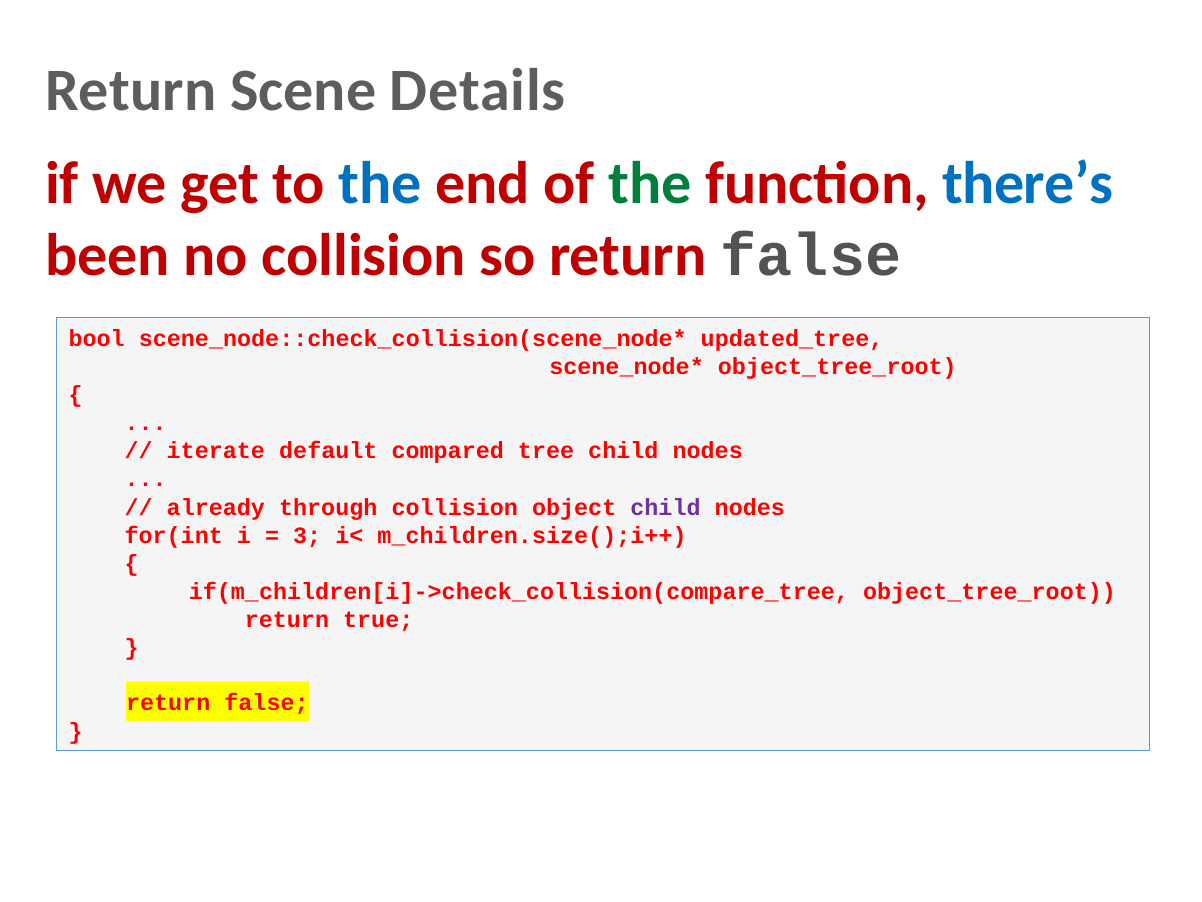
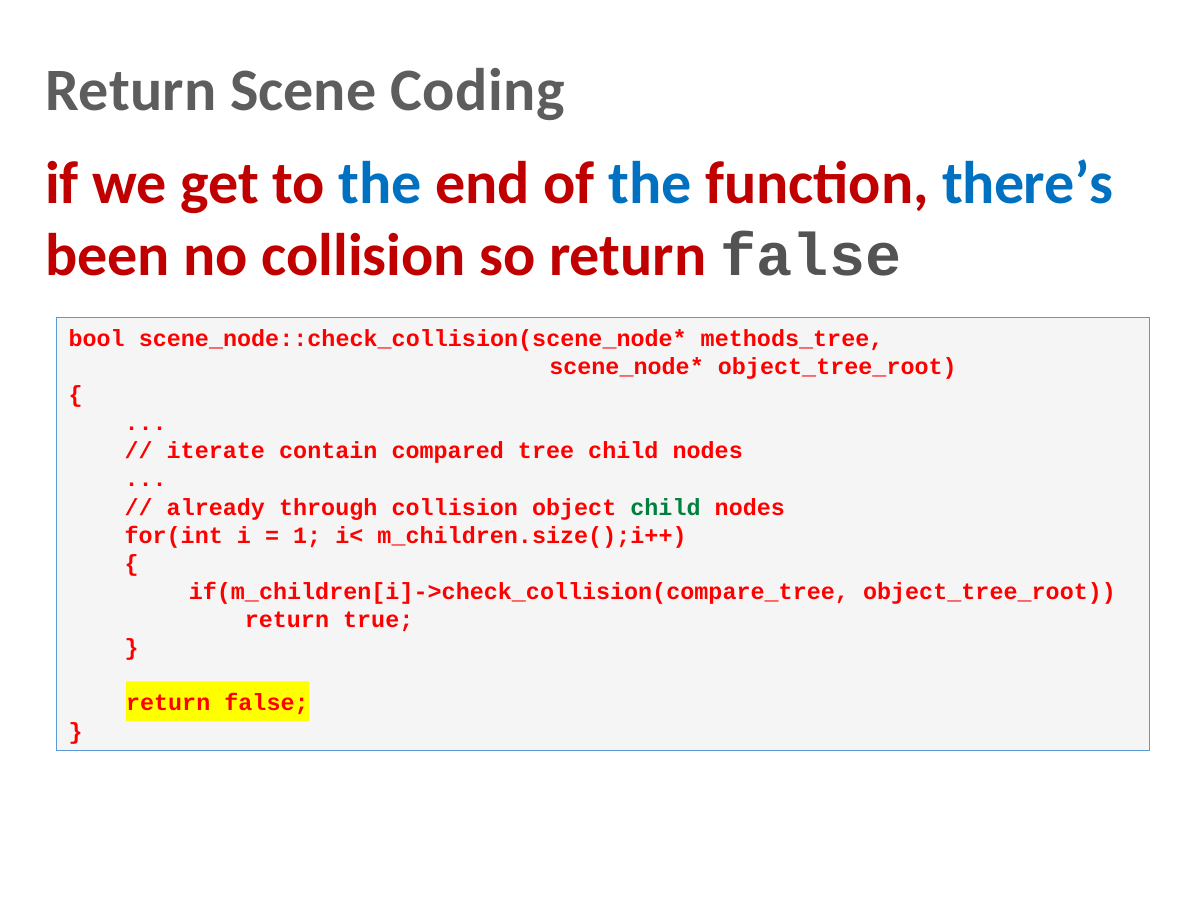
Details: Details -> Coding (478, 90)
the colour: green -> blue (650, 184)
updated_tree: updated_tree -> methods_tree (792, 339)
default: default -> contain (328, 451)
child colour: purple -> green (665, 507)
3: 3 -> 1 (307, 535)
